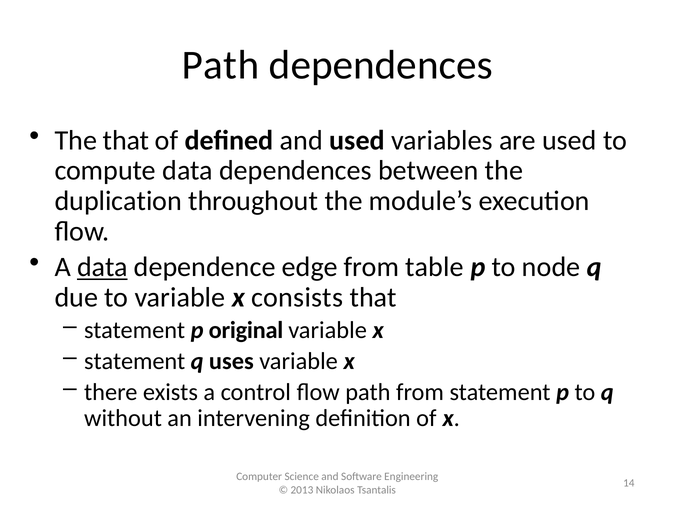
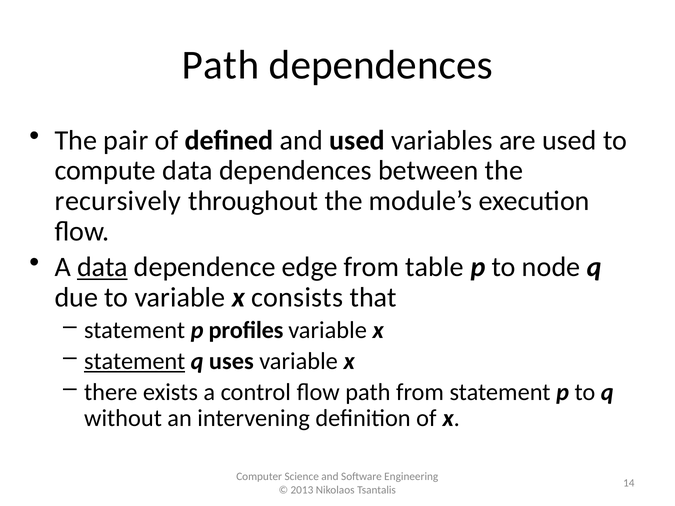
The that: that -> pair (126, 140)
duplication: duplication -> recursively (118, 201)
original: original -> proﬁles (246, 330)
statement underline: none -> present (135, 361)
